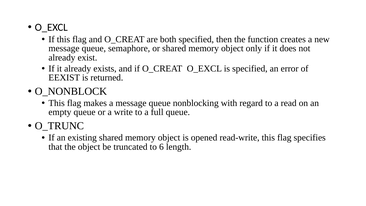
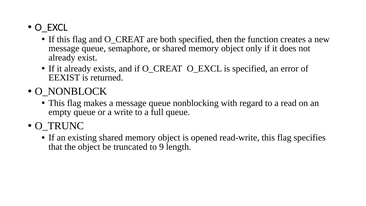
6: 6 -> 9 (161, 147)
